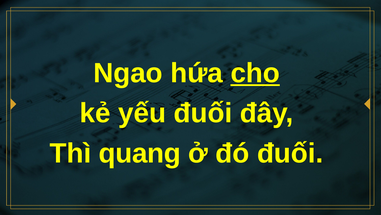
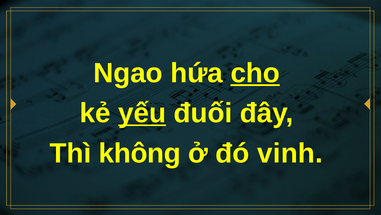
yếu underline: none -> present (142, 113)
quang: quang -> không (140, 153)
đó đuối: đuối -> vinh (290, 153)
